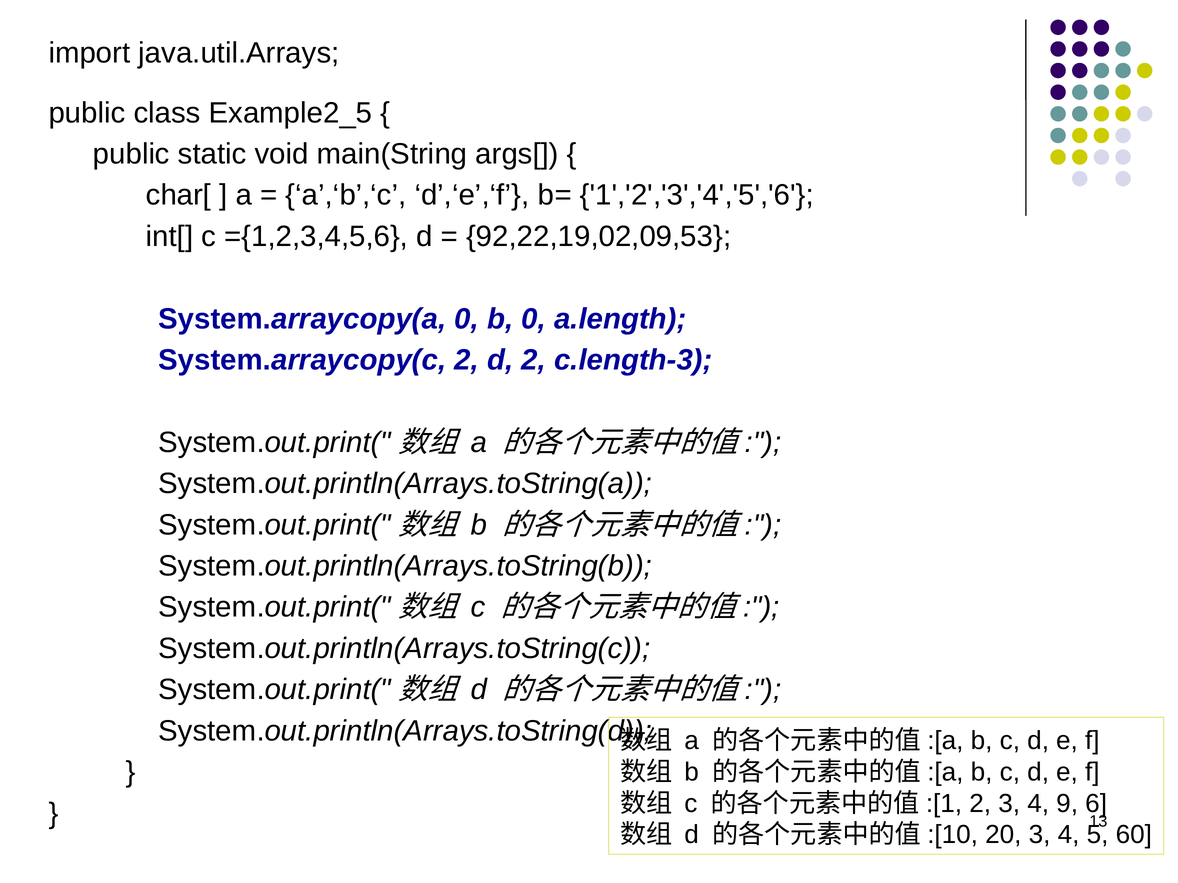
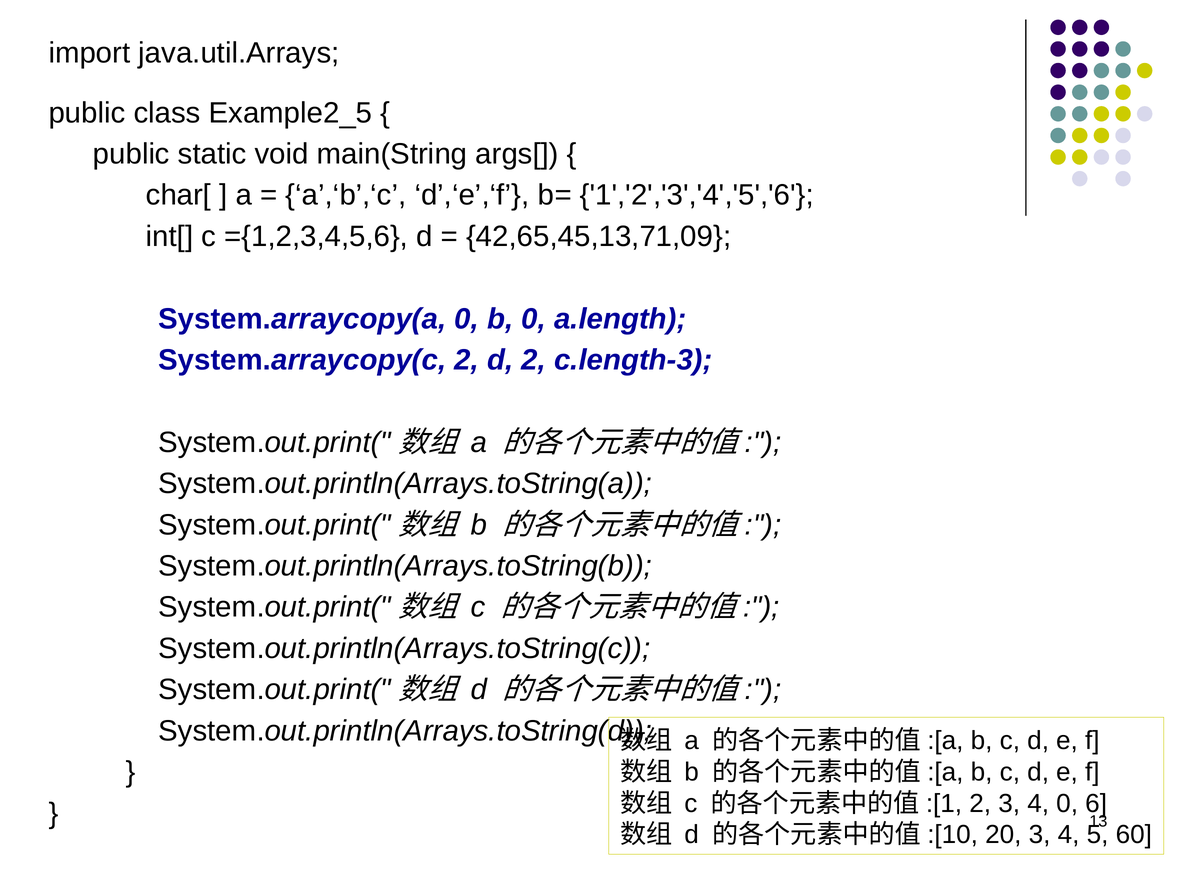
92,22,19,02,09,53: 92,22,19,02,09,53 -> 42,65,45,13,71,09 (599, 237)
4 9: 9 -> 0 (1067, 804)
